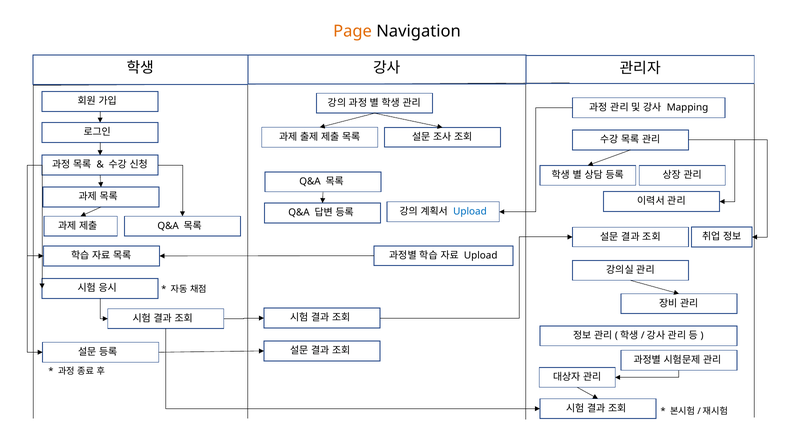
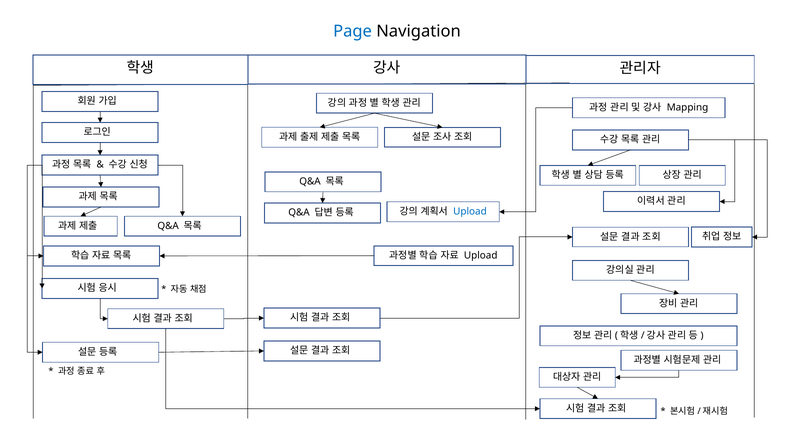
Page colour: orange -> blue (353, 32)
